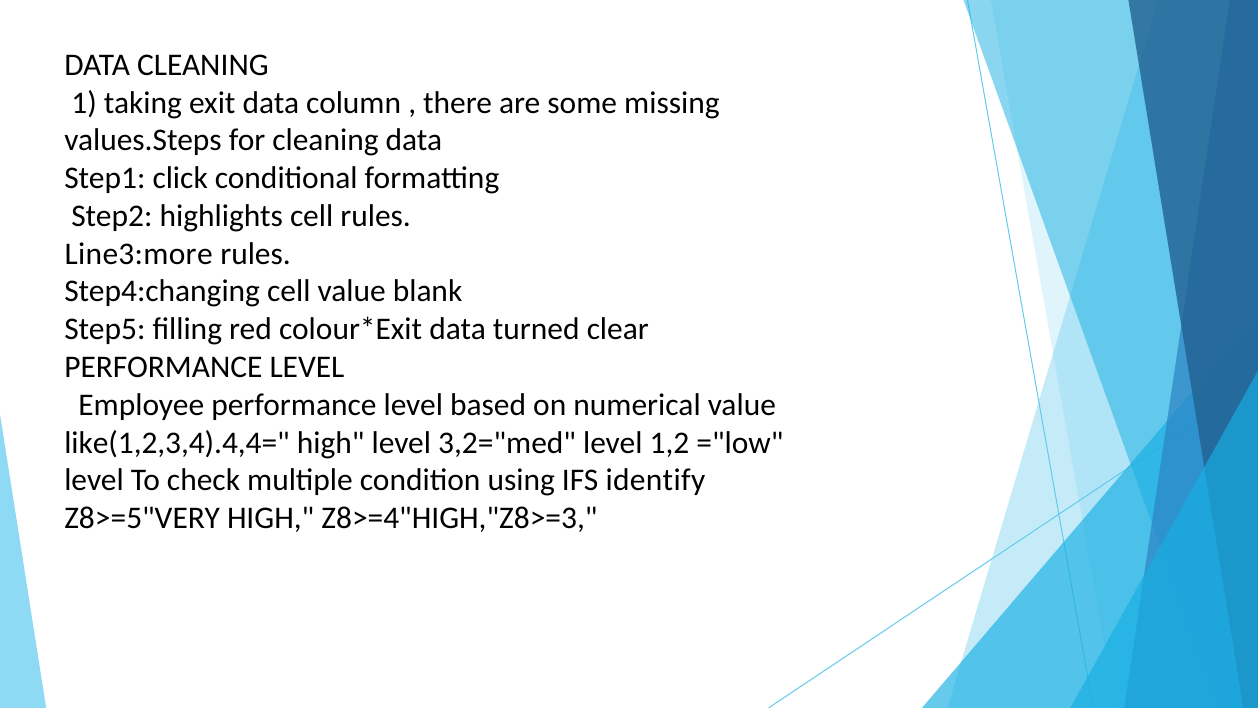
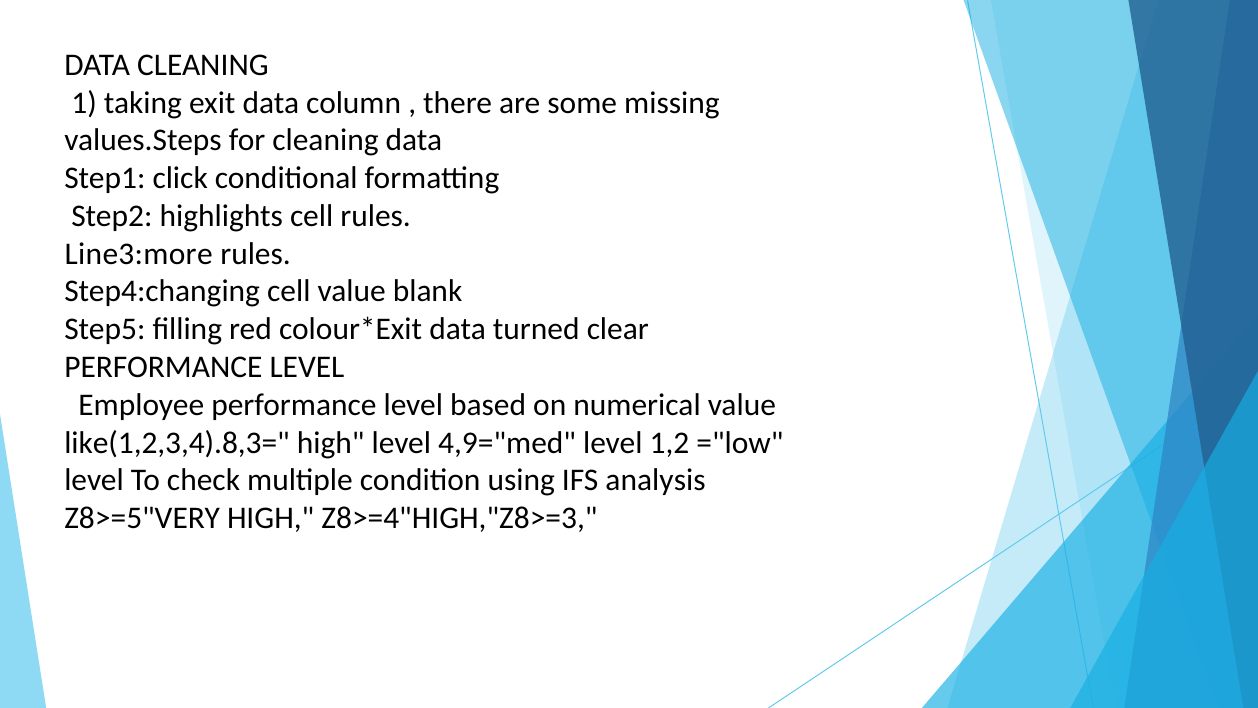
like(1,2,3,4).4,4=: like(1,2,3,4).4,4= -> like(1,2,3,4).8,3= (177, 442)
3,2="med: 3,2="med -> 4,9="med (507, 442)
identify: identify -> analysis (656, 480)
